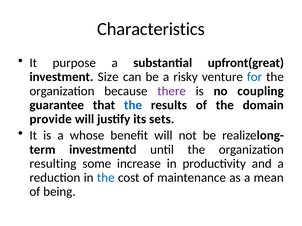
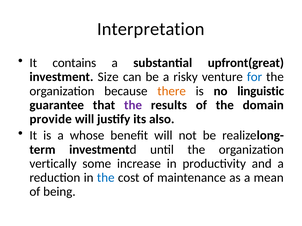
Characteristics: Characteristics -> Interpretation (151, 29)
purpose: purpose -> contains (74, 63)
there colour: purple -> orange (172, 91)
coupling: coupling -> linguistic (261, 91)
the colour: blue -> purple (133, 105)
sets: sets -> also (162, 119)
resulting: resulting -> vertically (53, 164)
